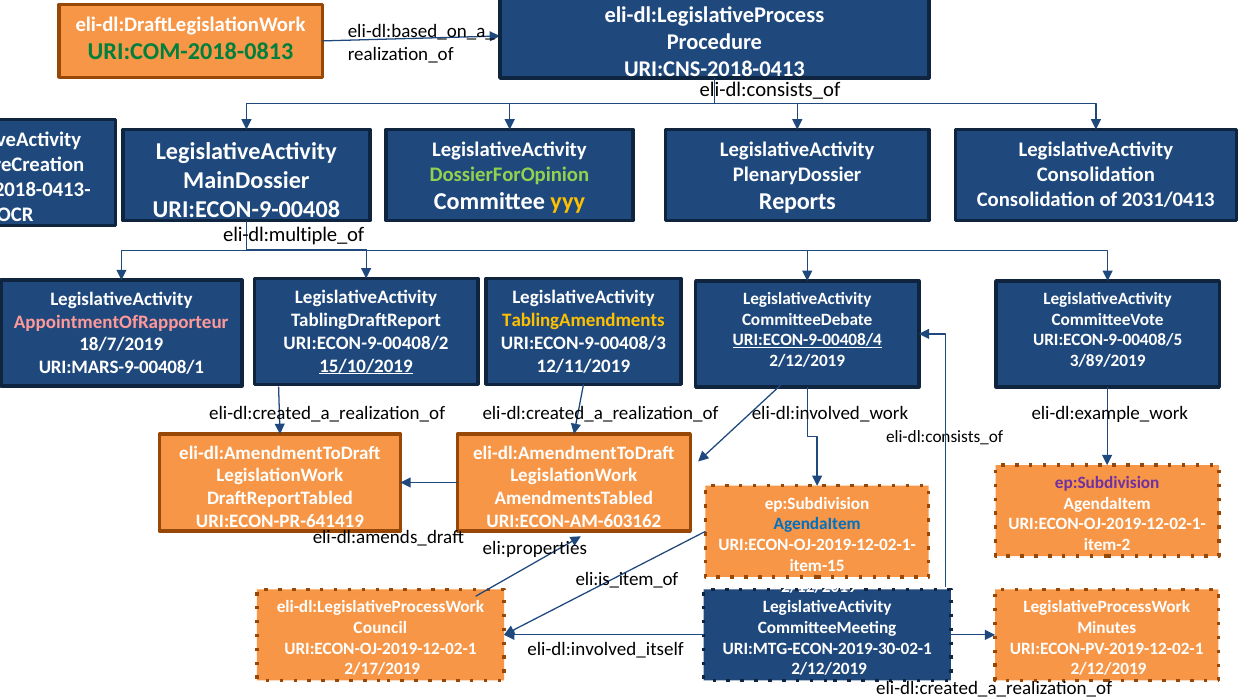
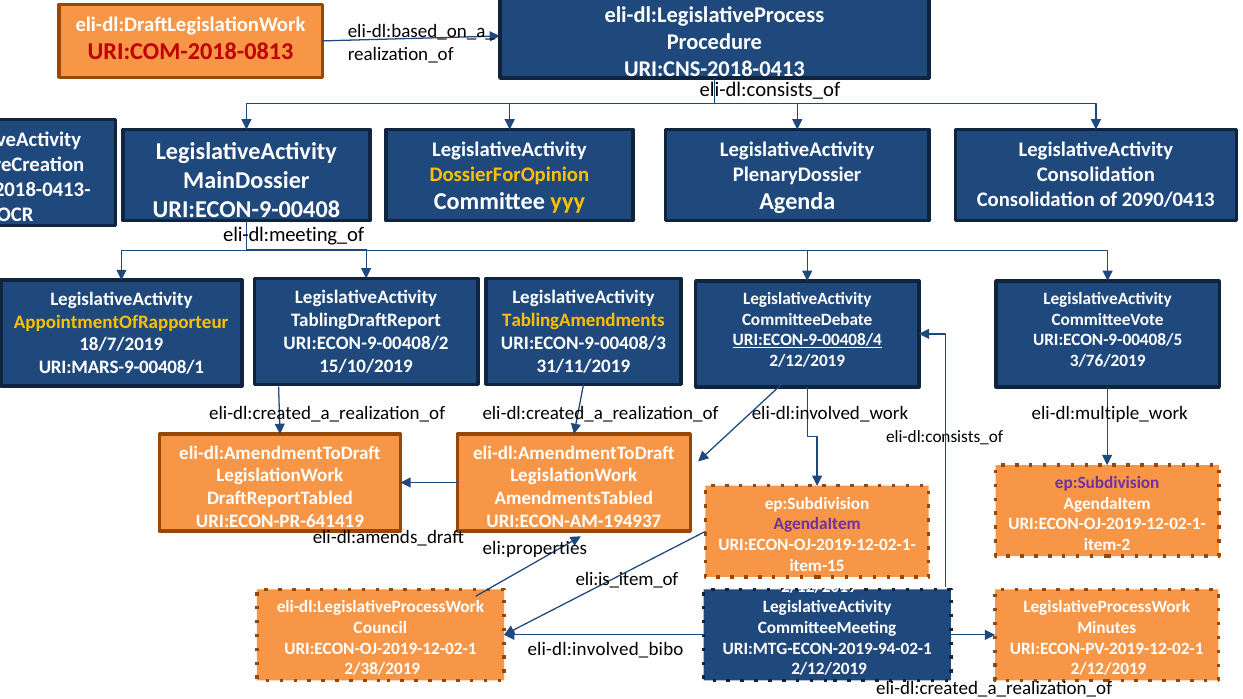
URI:COM-2018-0813 colour: green -> red (190, 52)
DossierForOpinion colour: light green -> yellow (509, 174)
2031/0413: 2031/0413 -> 2090/0413 (1168, 199)
Reports: Reports -> Agenda (797, 202)
eli-dl:multiple_of: eli-dl:multiple_of -> eli-dl:meeting_of (294, 234)
AppointmentOfRapporteur colour: pink -> yellow (121, 322)
3/89/2019: 3/89/2019 -> 3/76/2019 (1108, 361)
15/10/2019 underline: present -> none (366, 366)
12/11/2019: 12/11/2019 -> 31/11/2019 (583, 366)
eli-dl:example_work: eli-dl:example_work -> eli-dl:multiple_work (1110, 413)
URI:ECON-AM-603162: URI:ECON-AM-603162 -> URI:ECON-AM-194937 (574, 521)
AgendaItem colour: blue -> purple (817, 524)
eli-dl:involved_itself: eli-dl:involved_itself -> eli-dl:involved_bibo (605, 649)
URI:MTG-ECON-2019-30-02-1: URI:MTG-ECON-2019-30-02-1 -> URI:MTG-ECON-2019-94-02-1 (827, 649)
2/17/2019: 2/17/2019 -> 2/38/2019 (382, 669)
